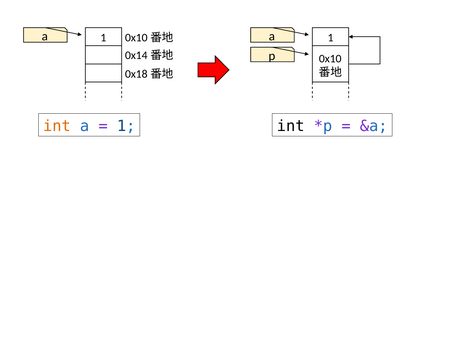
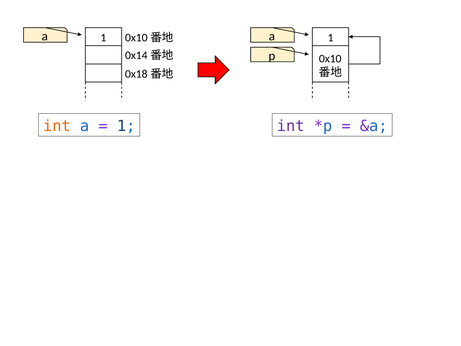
int colour: black -> purple (291, 126)
